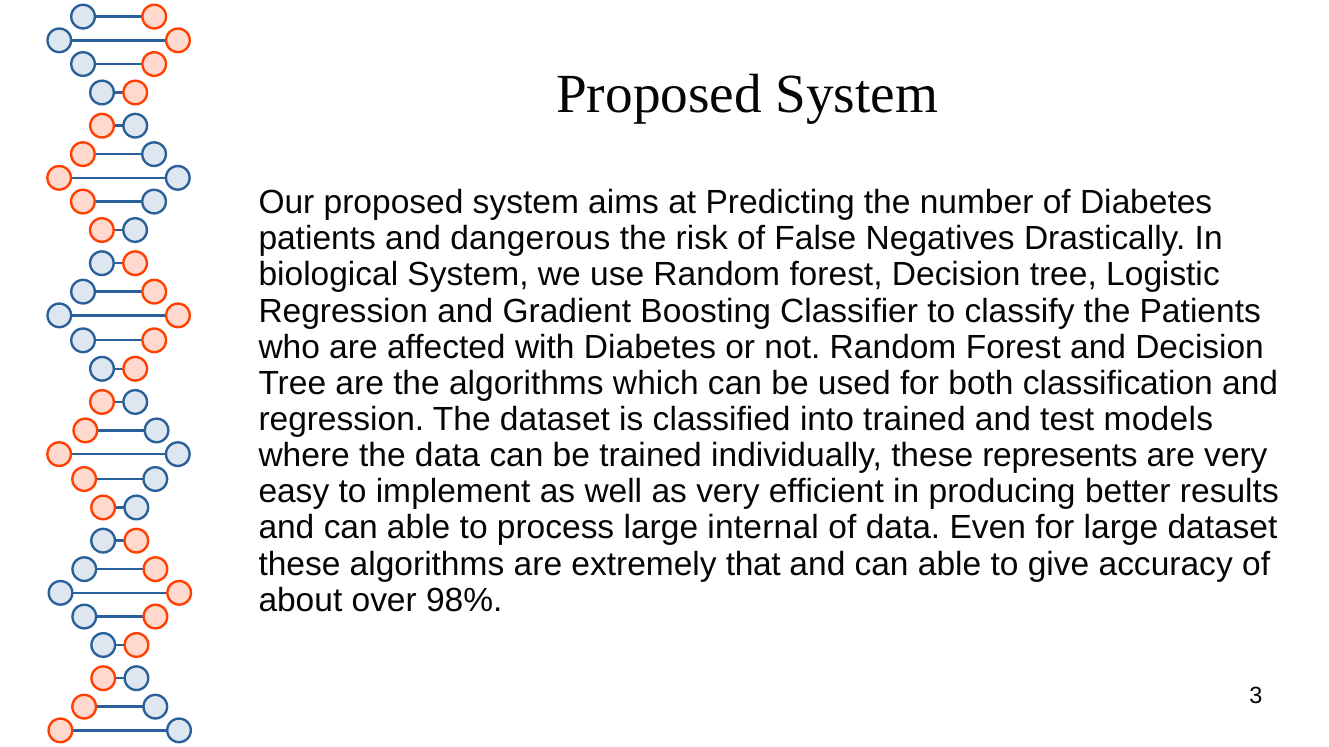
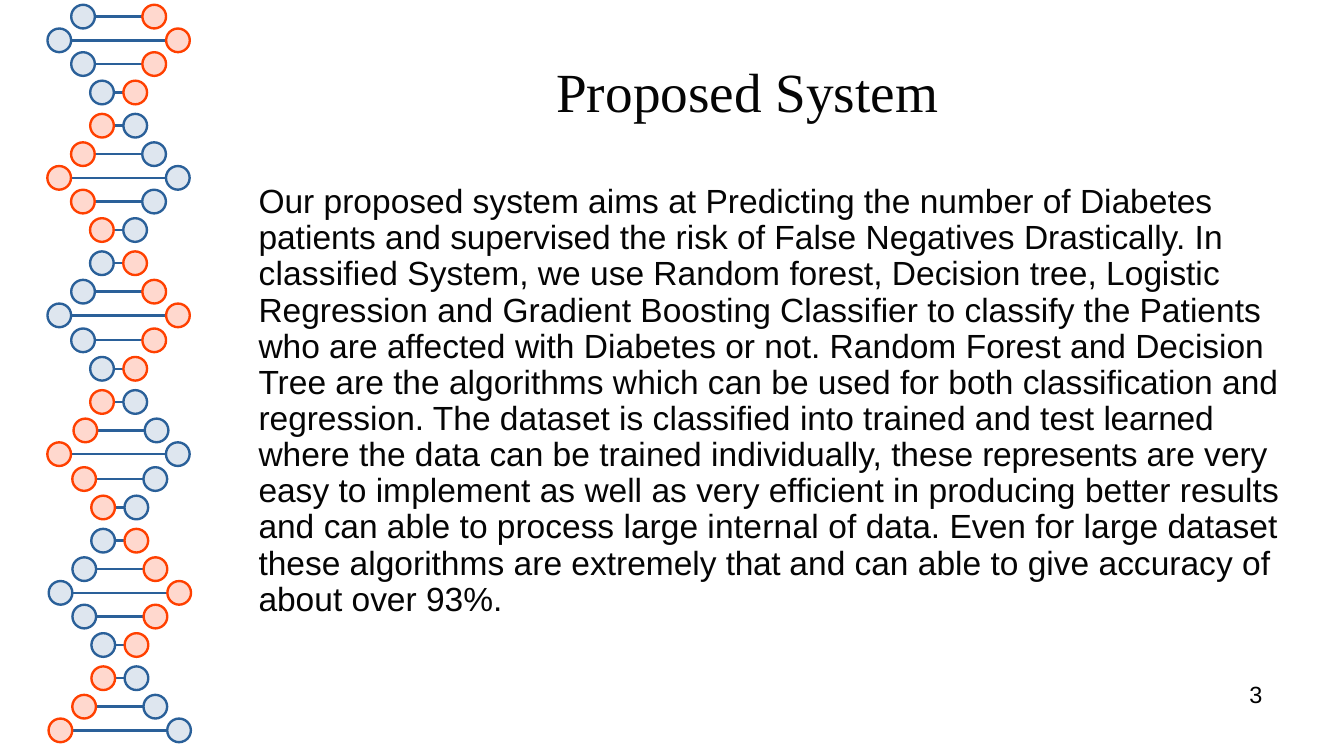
dangerous: dangerous -> supervised (531, 239)
biological: biological -> classified (328, 275)
models: models -> learned (1159, 420)
98%: 98% -> 93% (464, 601)
